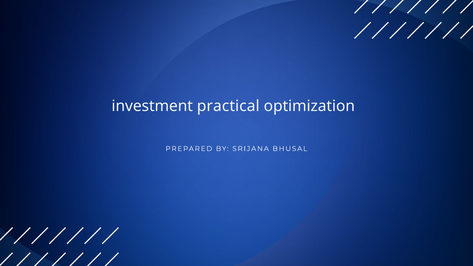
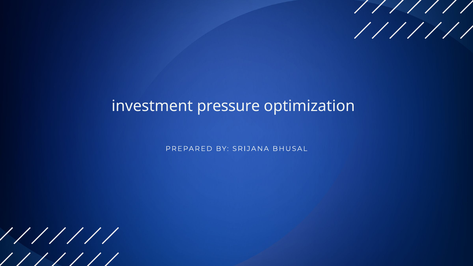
practical: practical -> pressure (228, 106)
